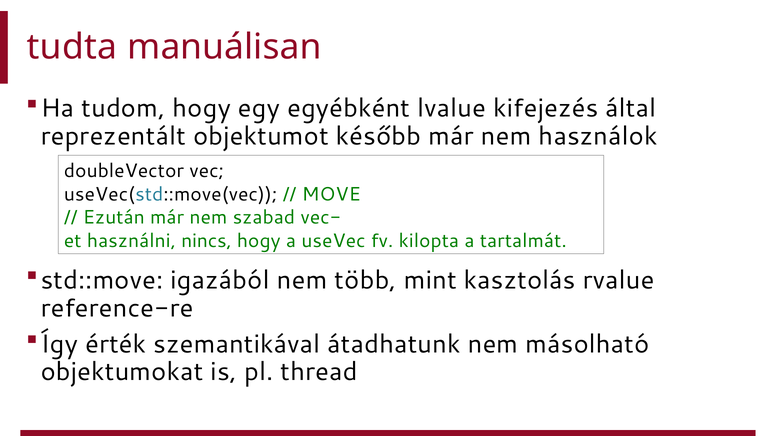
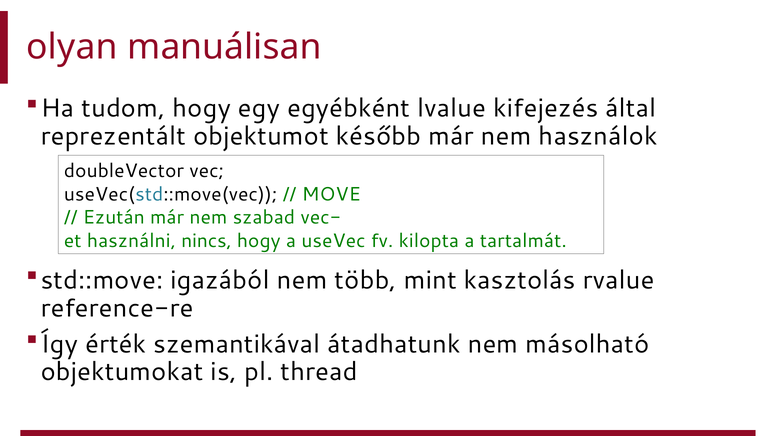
tudta: tudta -> olyan (72, 47)
